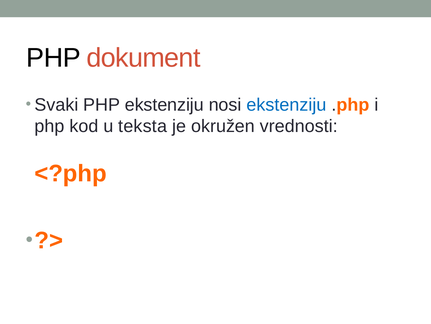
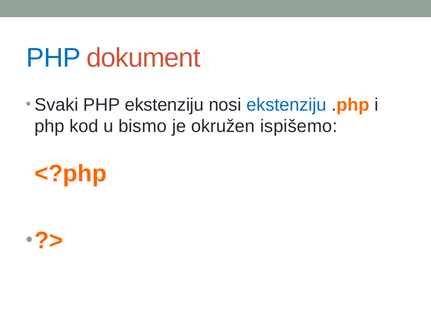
PHP colour: black -> blue (54, 58)
teksta: teksta -> bismo (143, 126)
vrednosti: vrednosti -> ispišemo (299, 126)
